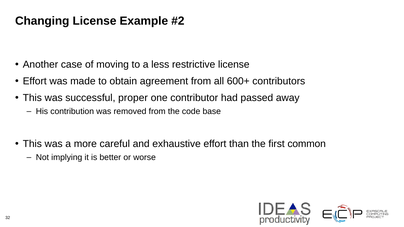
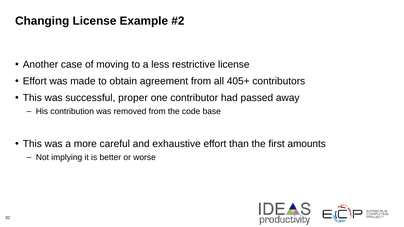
600+: 600+ -> 405+ (238, 81)
common: common -> amounts (307, 144)
